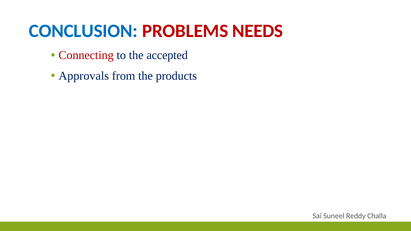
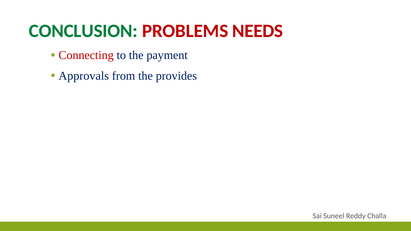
CONCLUSION colour: blue -> green (83, 31)
accepted: accepted -> payment (167, 55)
products: products -> provides (176, 76)
